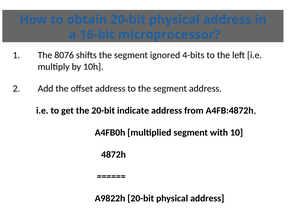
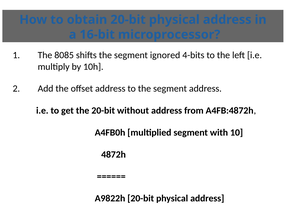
8076: 8076 -> 8085 (64, 55)
indicate: indicate -> without (133, 111)
